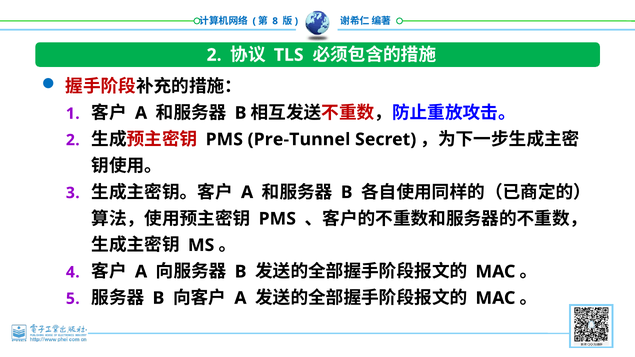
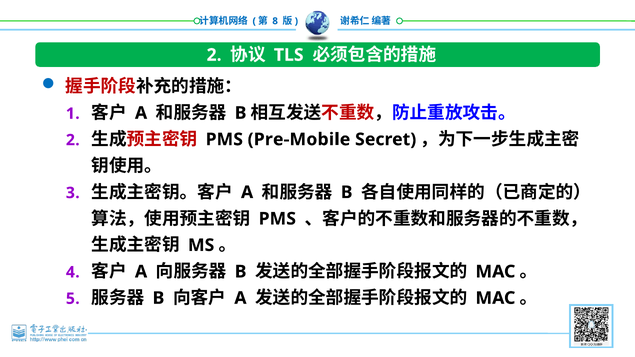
Pre-Tunnel: Pre-Tunnel -> Pre-Mobile (299, 140)
